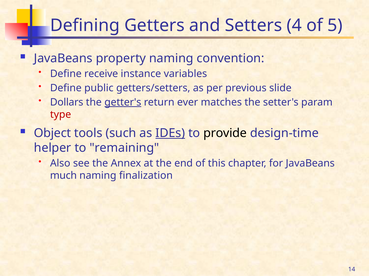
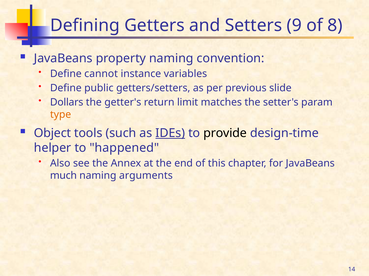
4: 4 -> 9 (294, 26)
5: 5 -> 8 (335, 26)
receive: receive -> cannot (101, 74)
getter's underline: present -> none (123, 103)
ever: ever -> limit (188, 103)
type colour: red -> orange (61, 115)
remaining: remaining -> happened (124, 148)
finalization: finalization -> arguments (146, 176)
